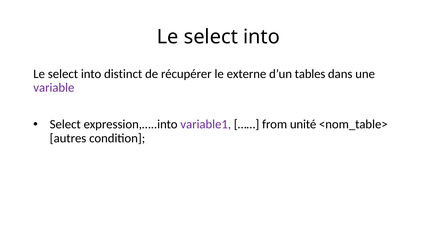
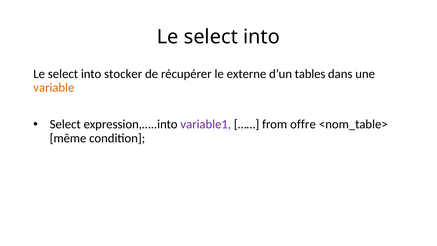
distinct: distinct -> stocker (123, 74)
variable colour: purple -> orange (54, 88)
unité: unité -> offre (303, 124)
autres: autres -> même (68, 138)
